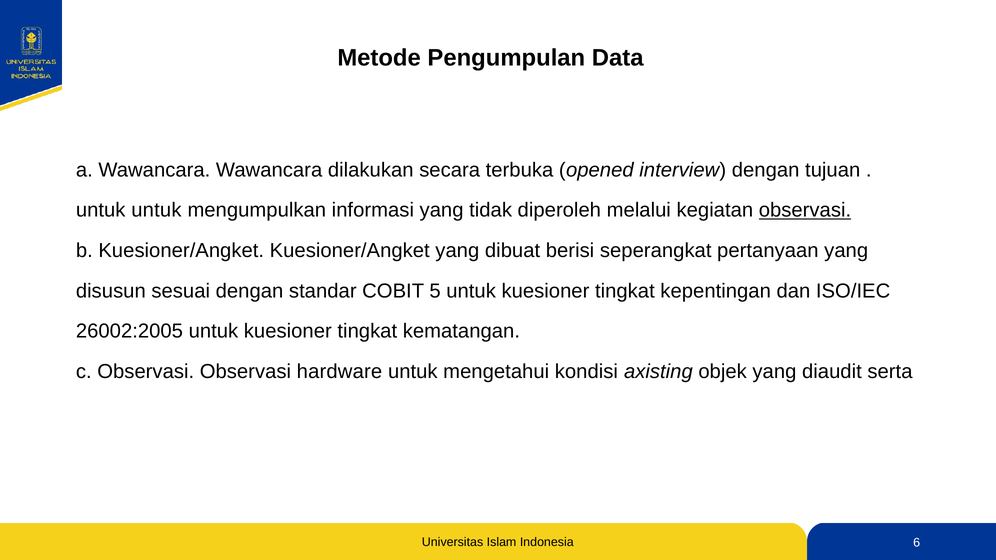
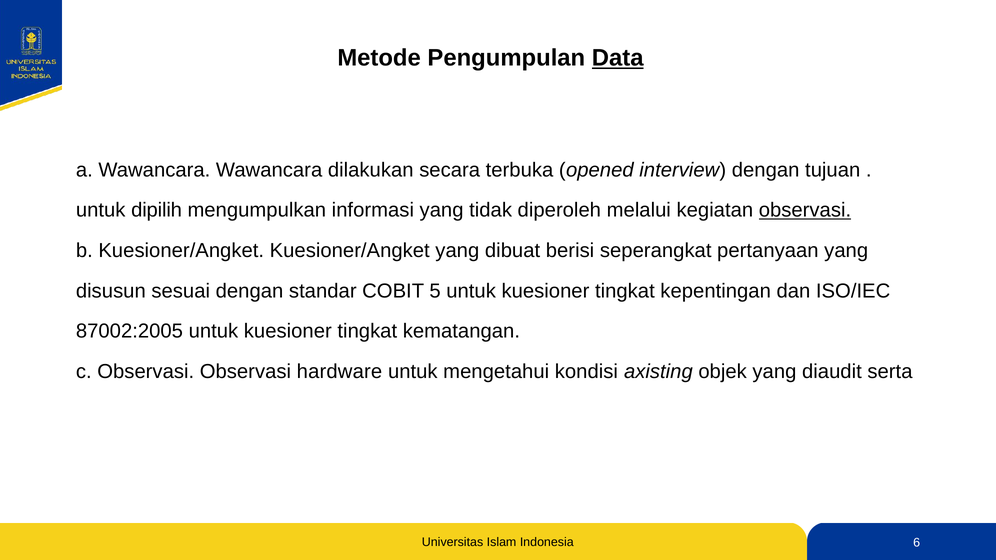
Data underline: none -> present (618, 58)
untuk untuk: untuk -> dipilih (157, 210)
26002:2005: 26002:2005 -> 87002:2005 (129, 331)
